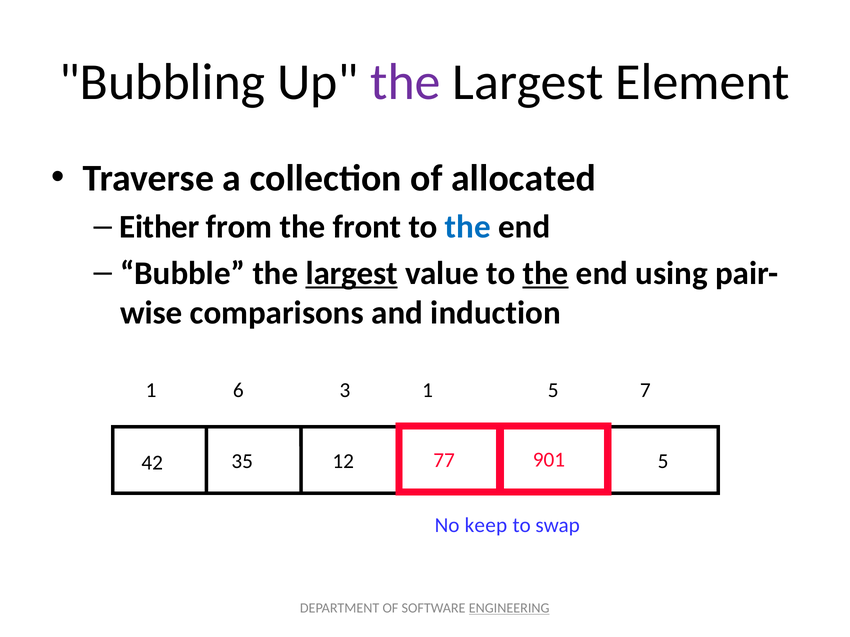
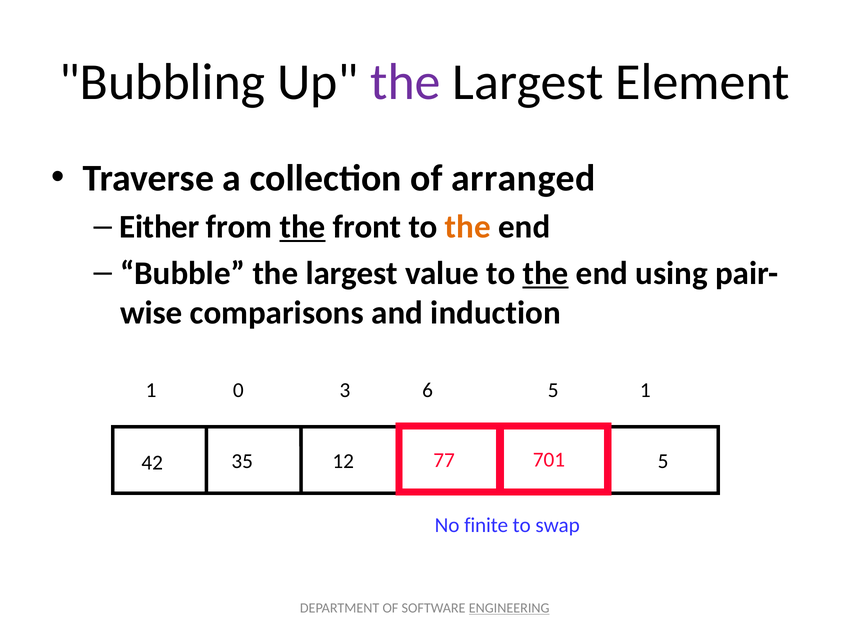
allocated: allocated -> arranged (523, 178)
the underline: none -> present (303, 227)
the colour: blue -> orange (468, 227)
largest underline: present -> none (352, 273)
6: 6 -> 0 (238, 391)
3 1: 1 -> 6 (428, 391)
5 7: 7 -> 1 (645, 391)
901: 901 -> 701 (549, 460)
keep: keep -> finite (486, 525)
